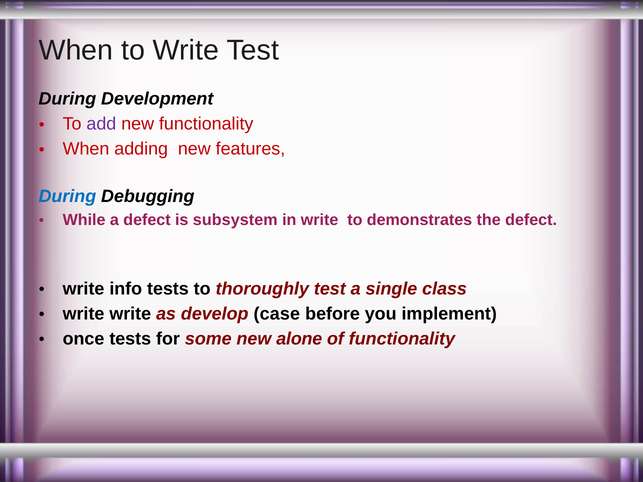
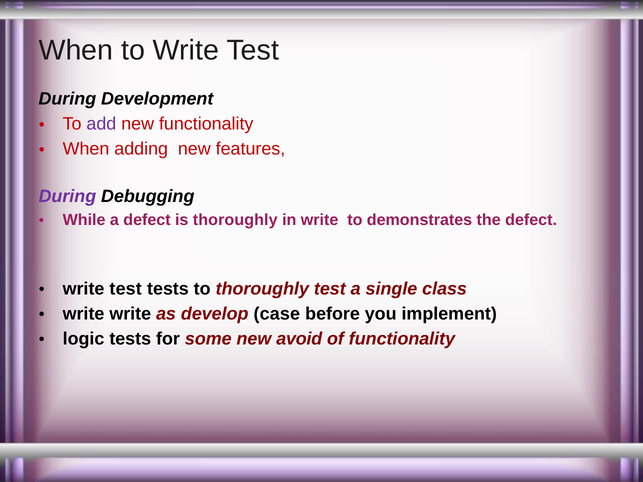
During colour: blue -> purple (67, 197)
is subsystem: subsystem -> thoroughly (235, 220)
info: info -> test (126, 289)
once: once -> logic (84, 339)
alone: alone -> avoid (299, 339)
